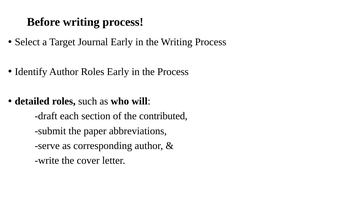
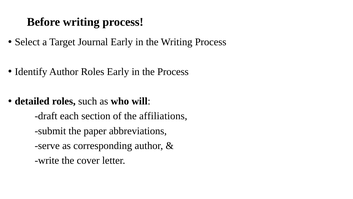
contributed: contributed -> affiliations (163, 116)
